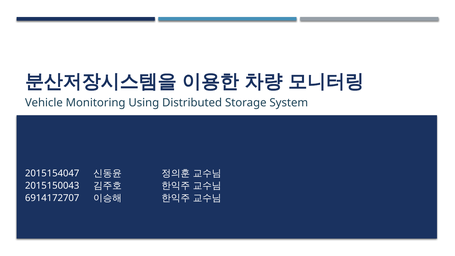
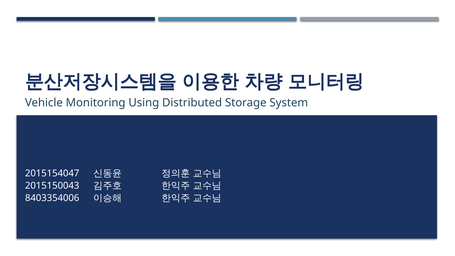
6914172707: 6914172707 -> 8403354006 (52, 198)
